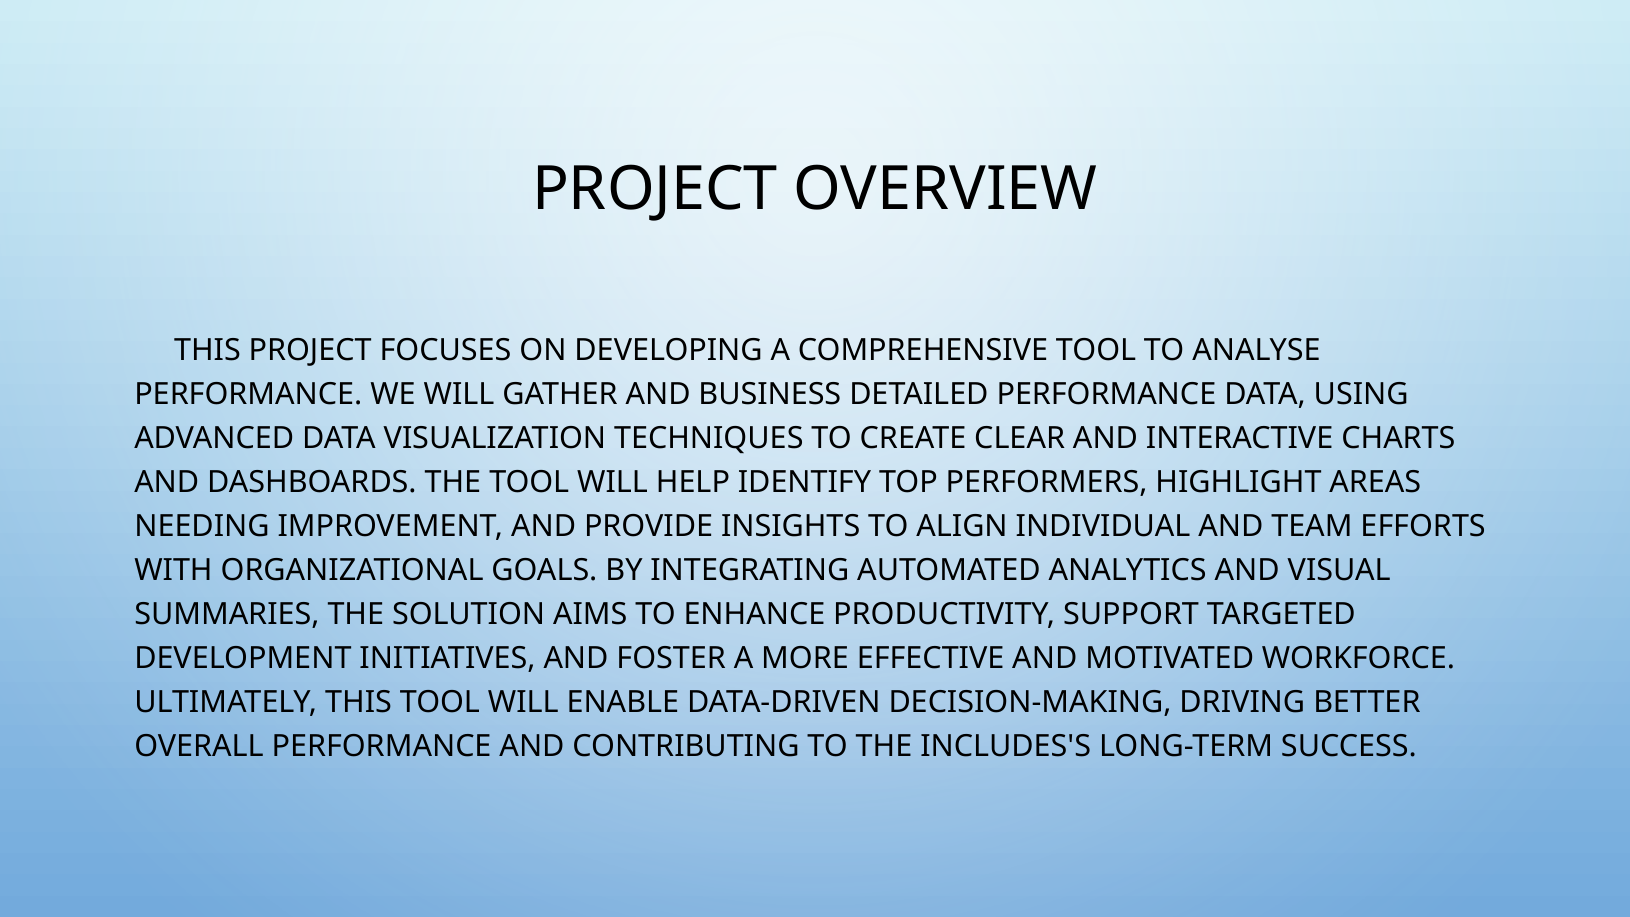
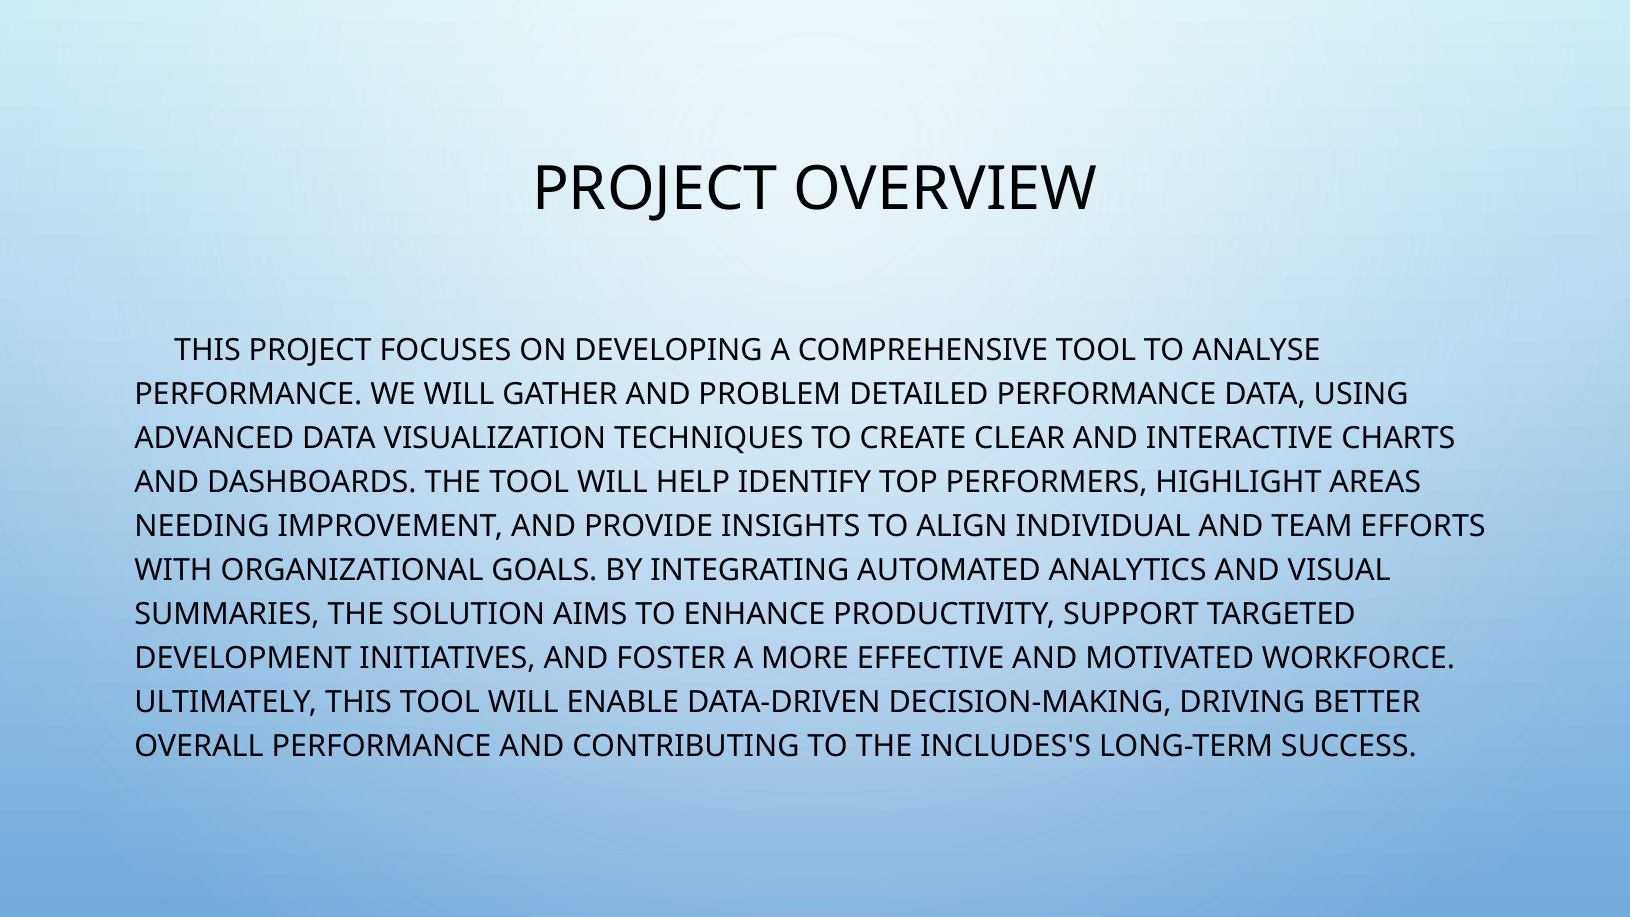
BUSINESS: BUSINESS -> PROBLEM (770, 394)
